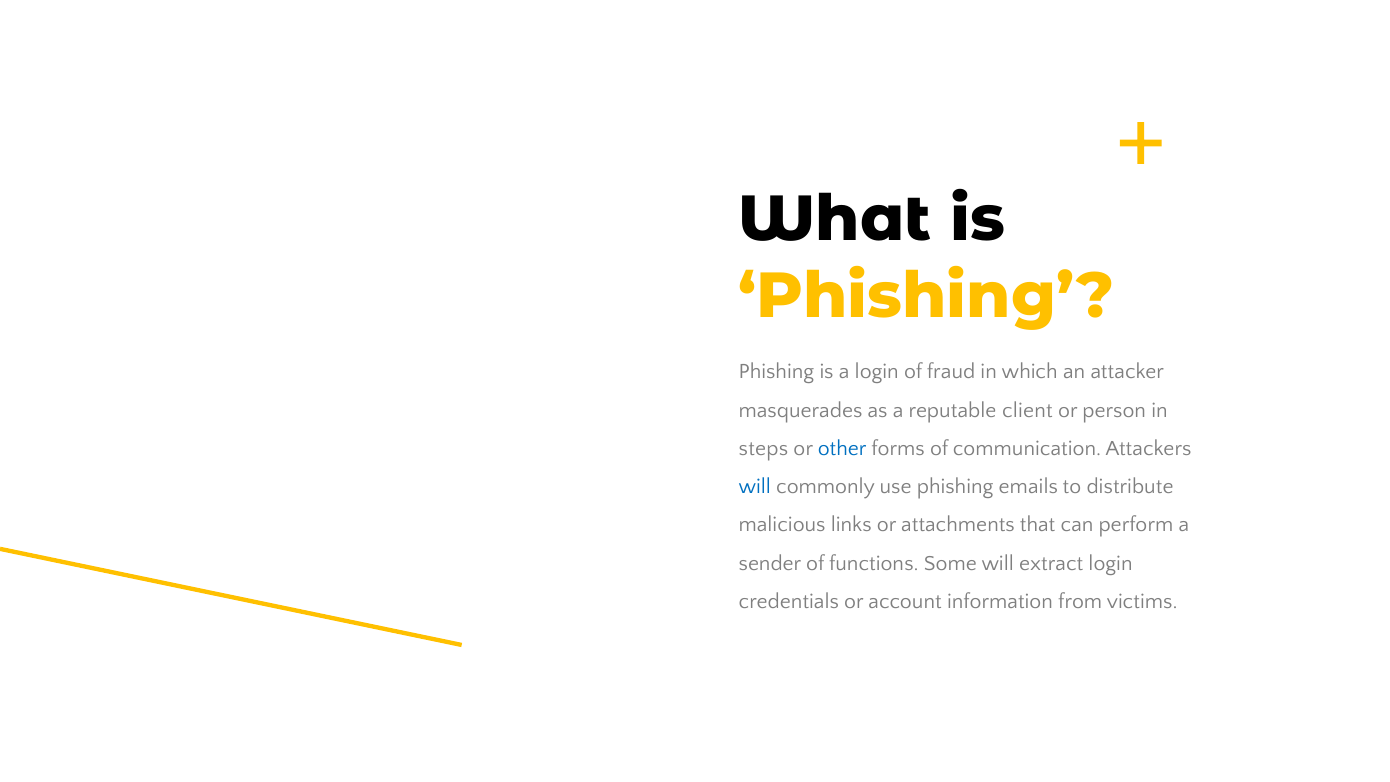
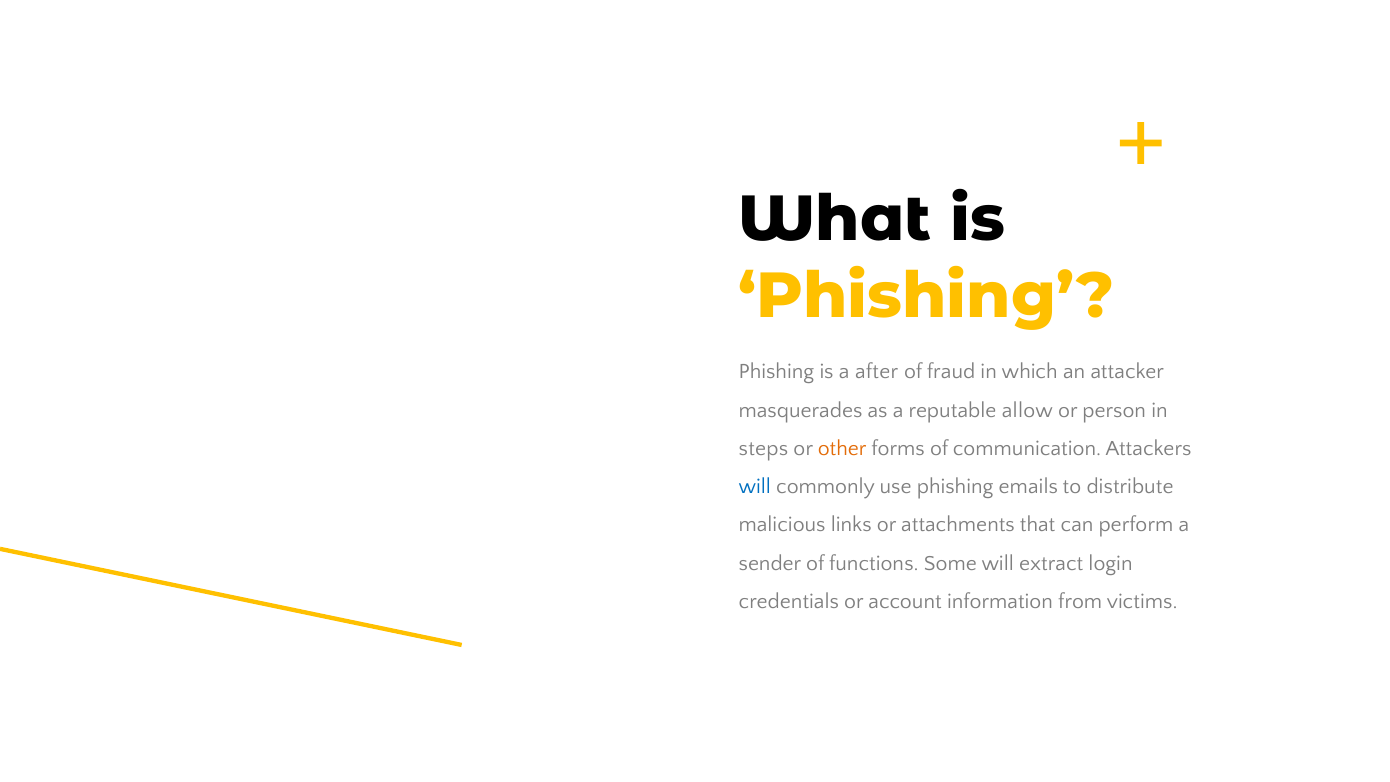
a login: login -> after (877, 372)
client: client -> allow (1027, 410)
other colour: blue -> orange (842, 448)
